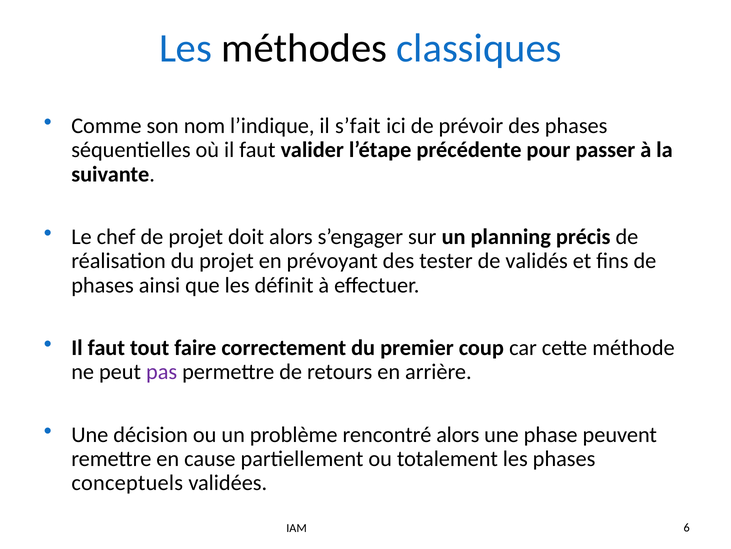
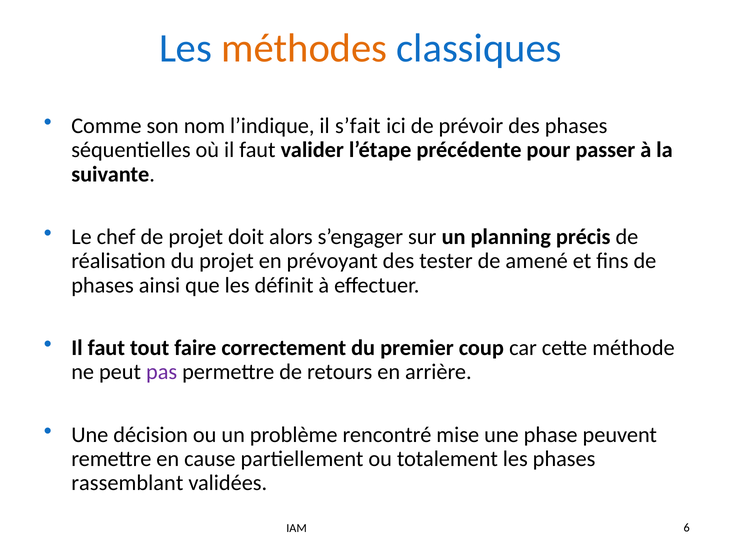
méthodes colour: black -> orange (304, 49)
validés: validés -> amené (537, 261)
rencontré alors: alors -> mise (458, 434)
conceptuels: conceptuels -> rassemblant (127, 482)
